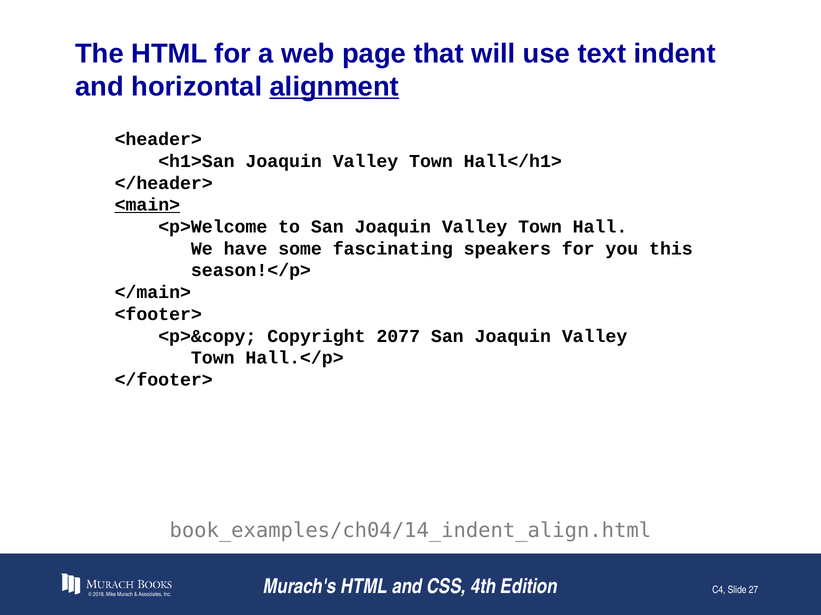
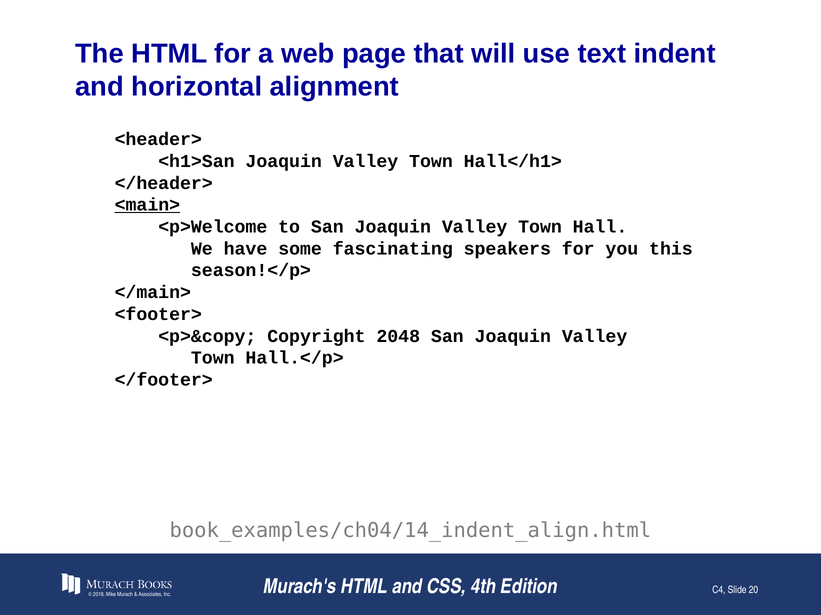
alignment underline: present -> none (334, 87)
2077: 2077 -> 2048 (398, 336)
27: 27 -> 20 (753, 591)
